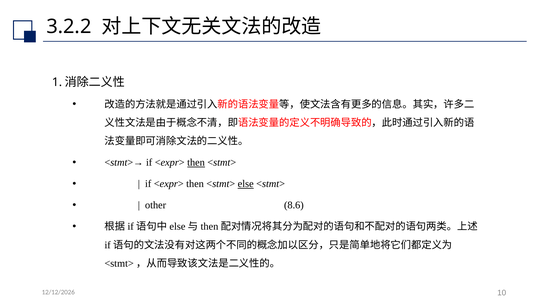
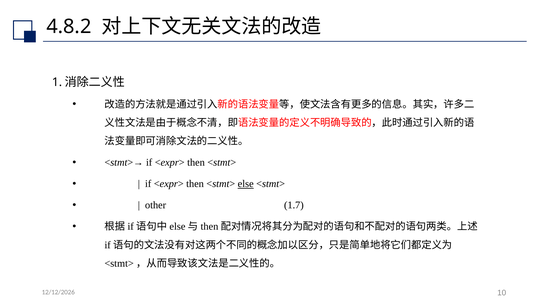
3.2.2: 3.2.2 -> 4.8.2 (69, 27)
then underline: present -> none (196, 163)
8.6: 8.6 -> 1.7 (294, 205)
